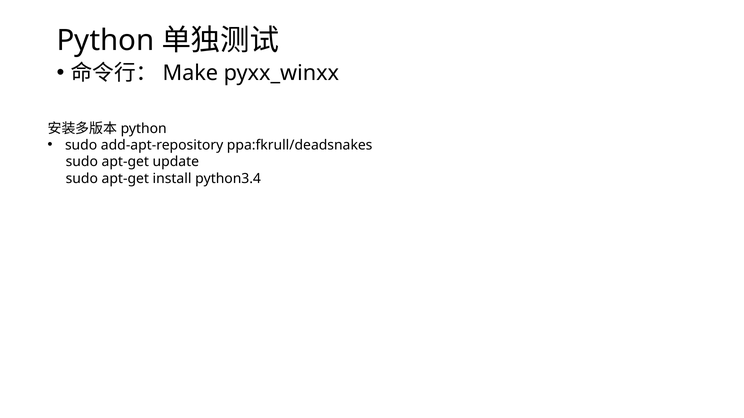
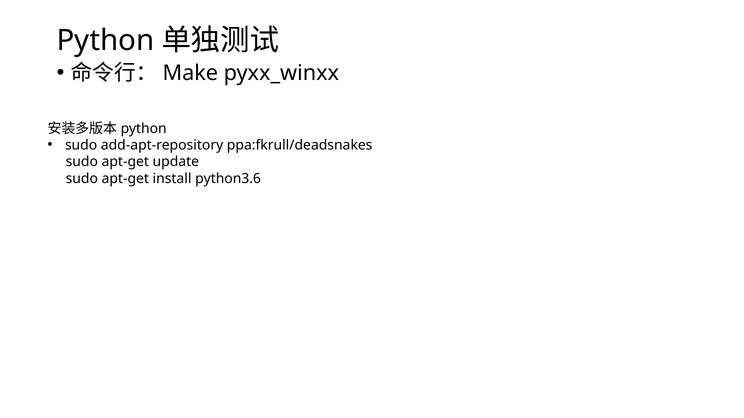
python3.4: python3.4 -> python3.6 (228, 179)
